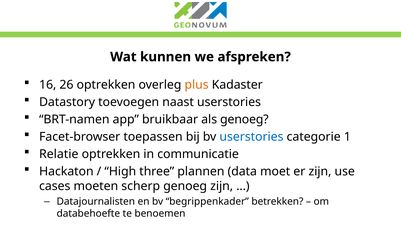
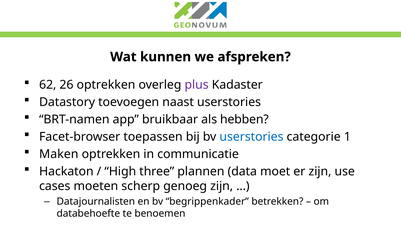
16: 16 -> 62 (48, 85)
plus colour: orange -> purple (197, 85)
als genoeg: genoeg -> hebben (244, 120)
Relatie: Relatie -> Maken (59, 155)
